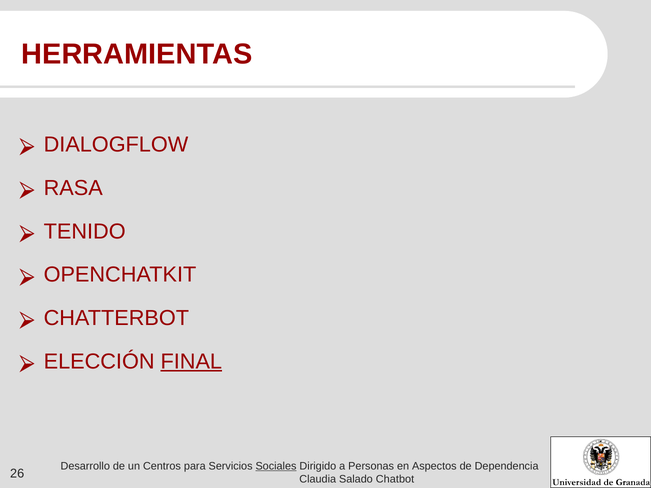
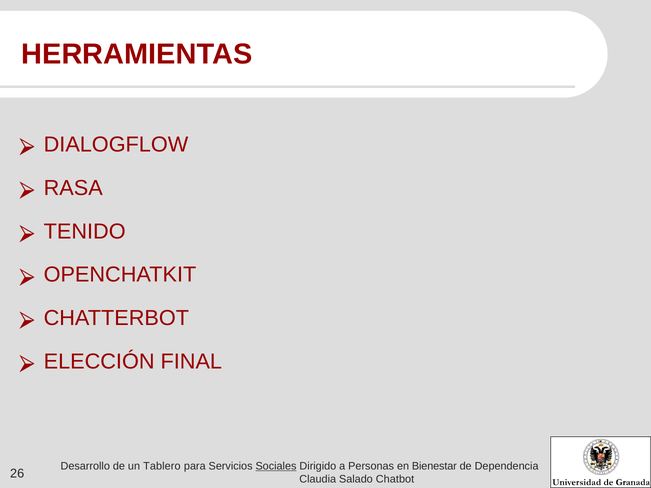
FINAL underline: present -> none (191, 362)
Centros: Centros -> Tablero (162, 466)
Aspectos: Aspectos -> Bienestar (434, 466)
